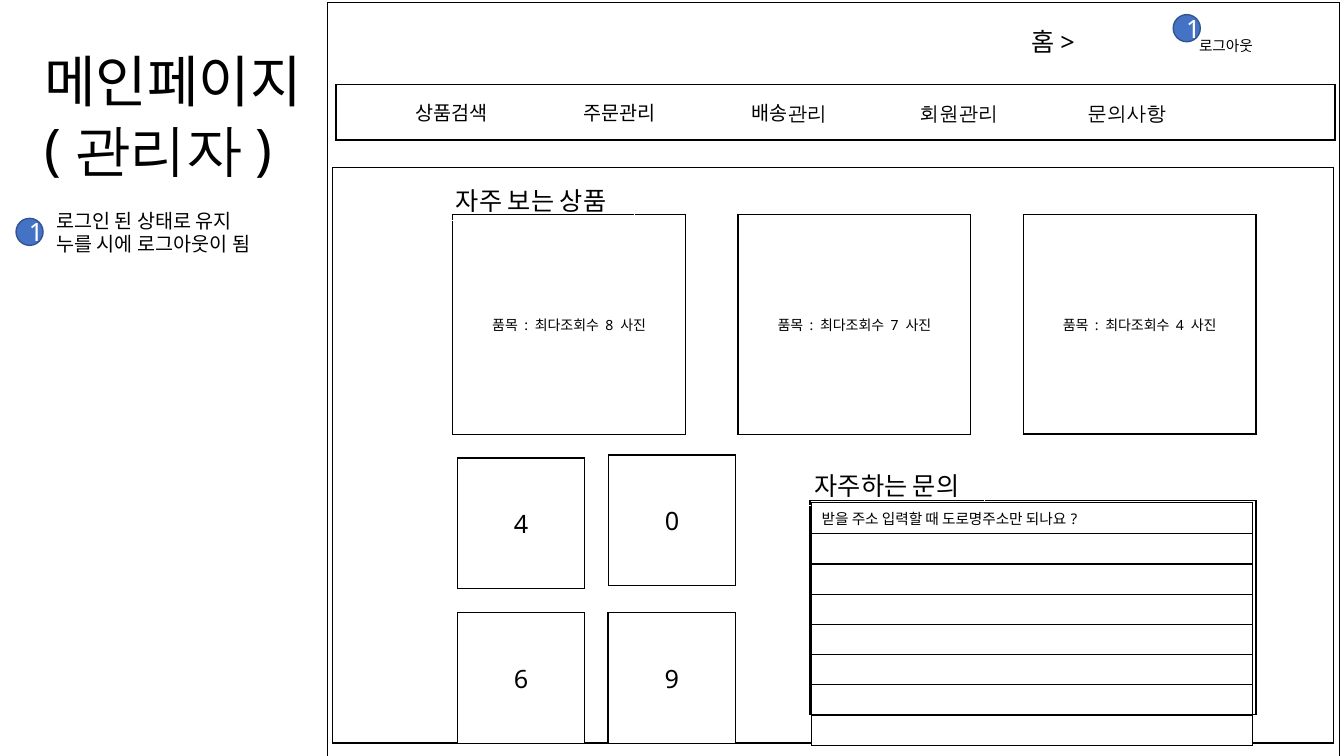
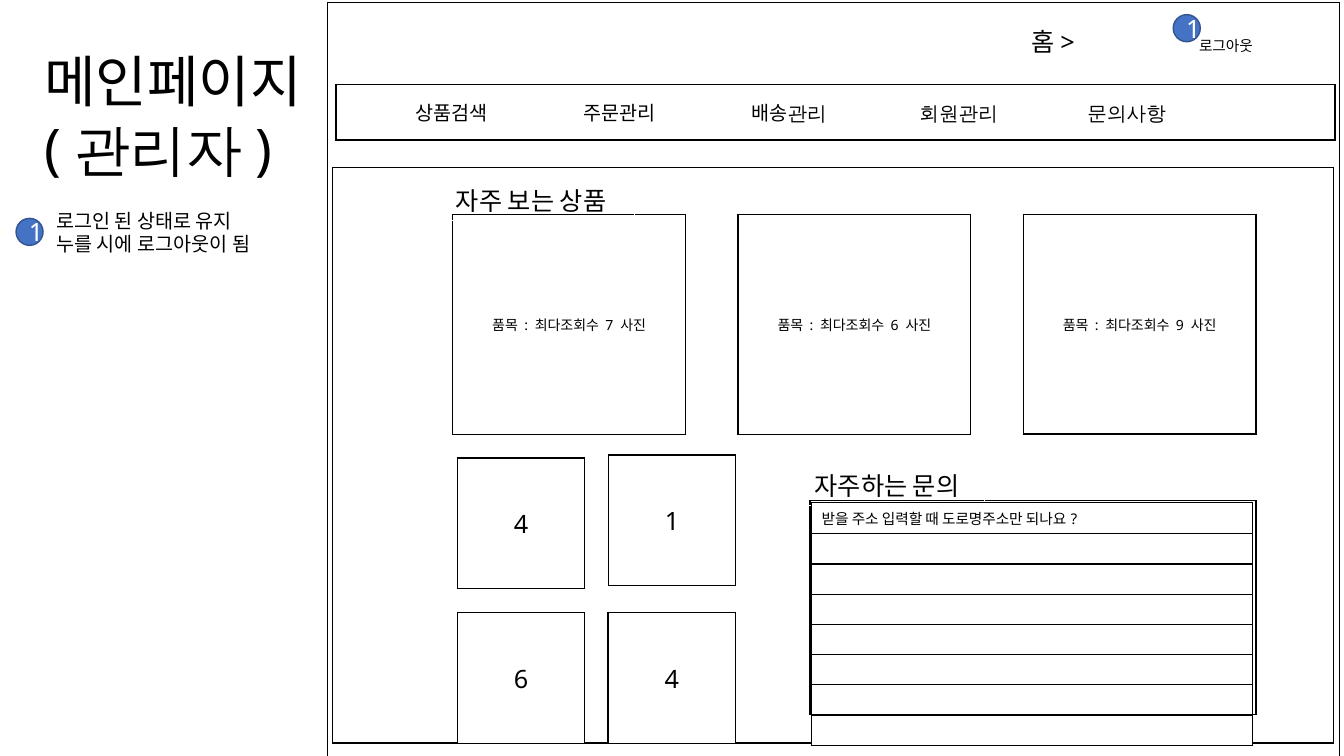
8: 8 -> 7 (609, 325)
7: 7 -> 6 (895, 325)
4: 4 -> 9 (1180, 325)
4 0: 0 -> 1 (672, 522)
6 9: 9 -> 4 (672, 680)
